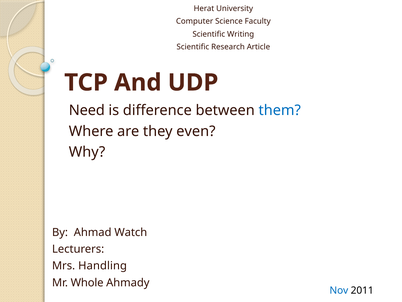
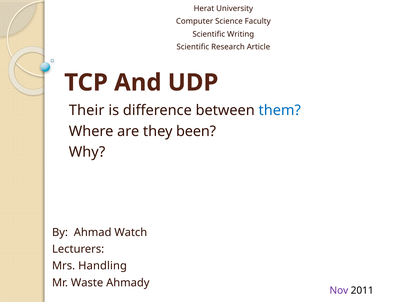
Need: Need -> Their (87, 110)
even: even -> been (196, 131)
Whole: Whole -> Waste (87, 282)
Nov colour: blue -> purple (339, 290)
